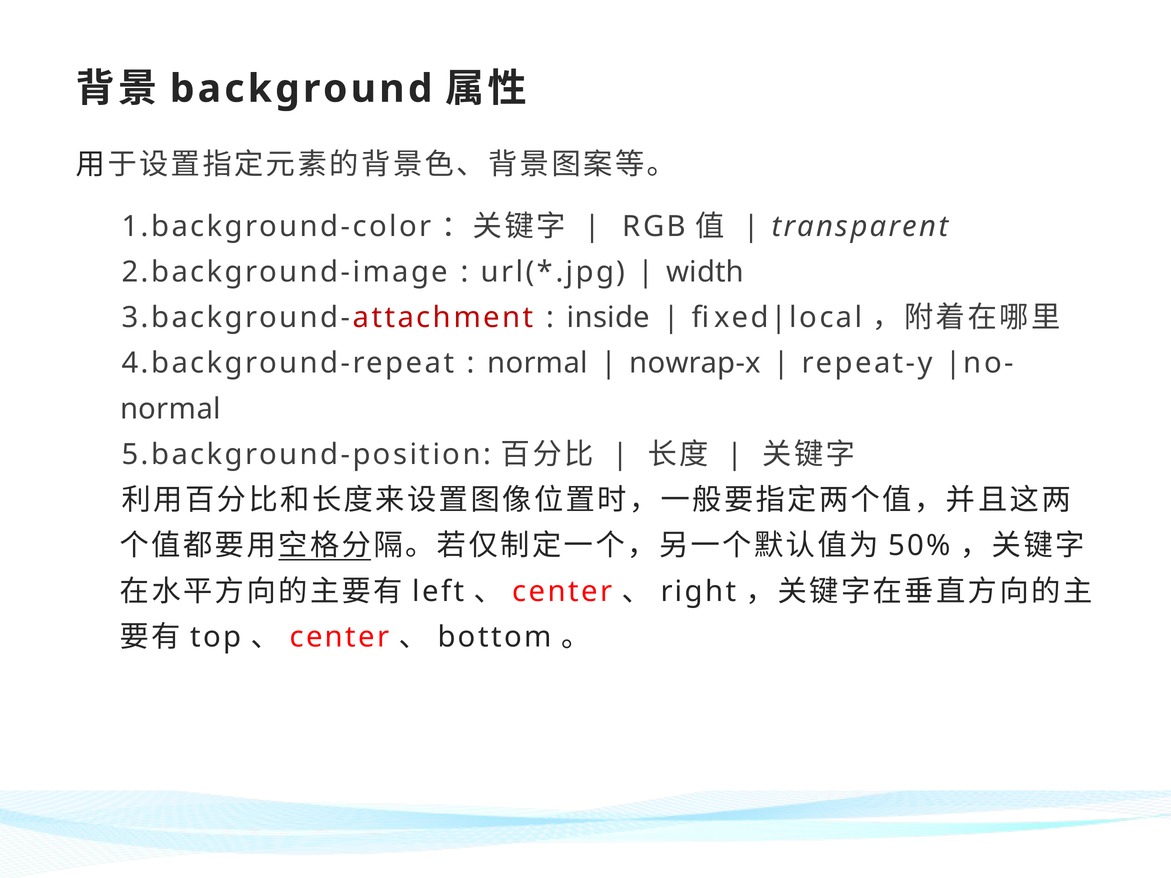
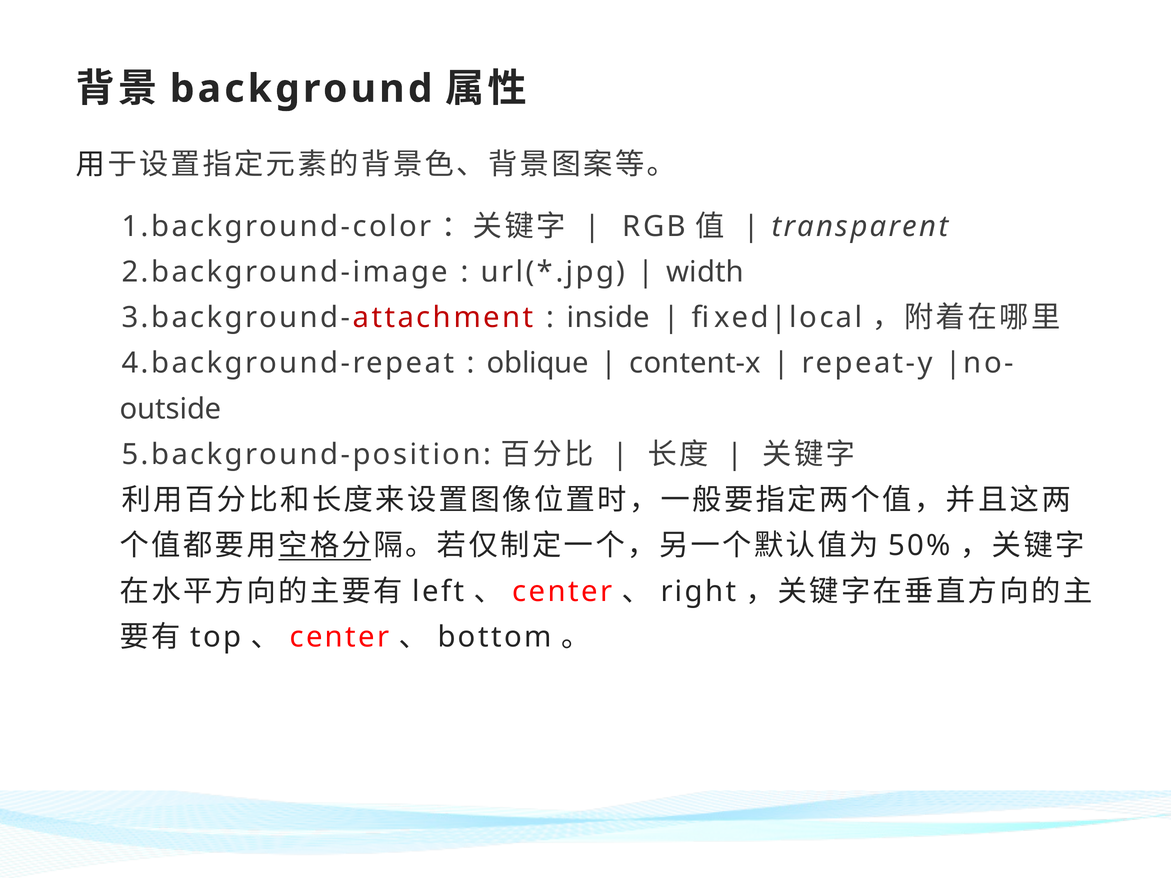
normal: normal -> oblique (538, 363)
nowrap-x: nowrap-x -> content-x (695, 363)
normal: normal -> outside (171, 409)
